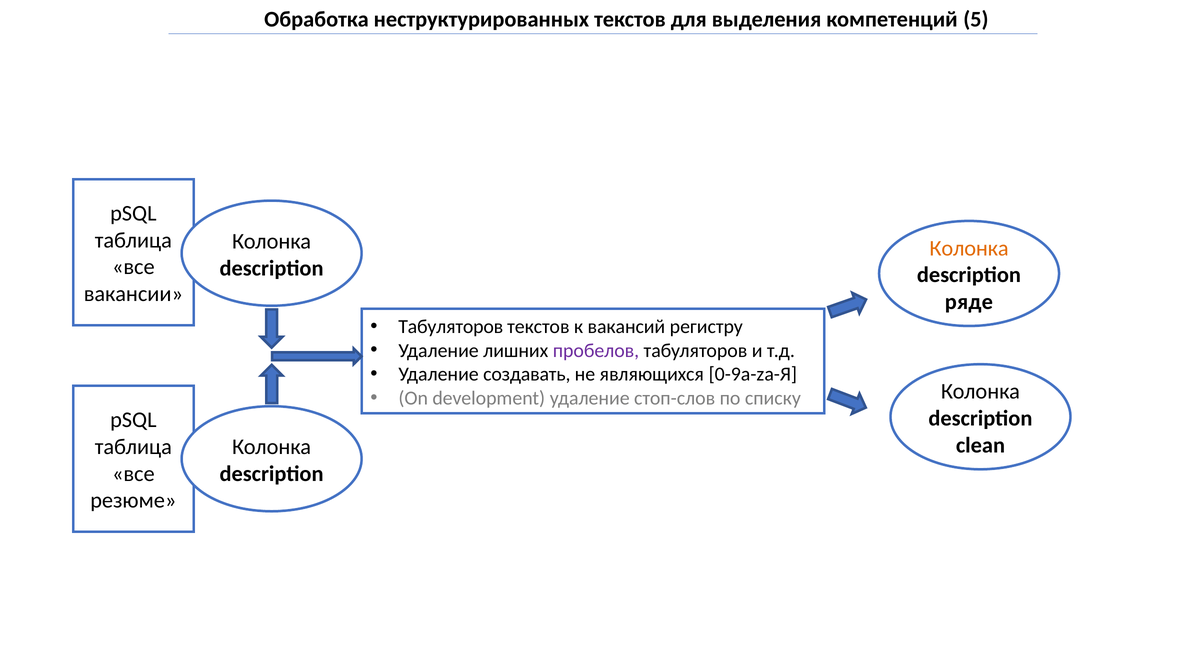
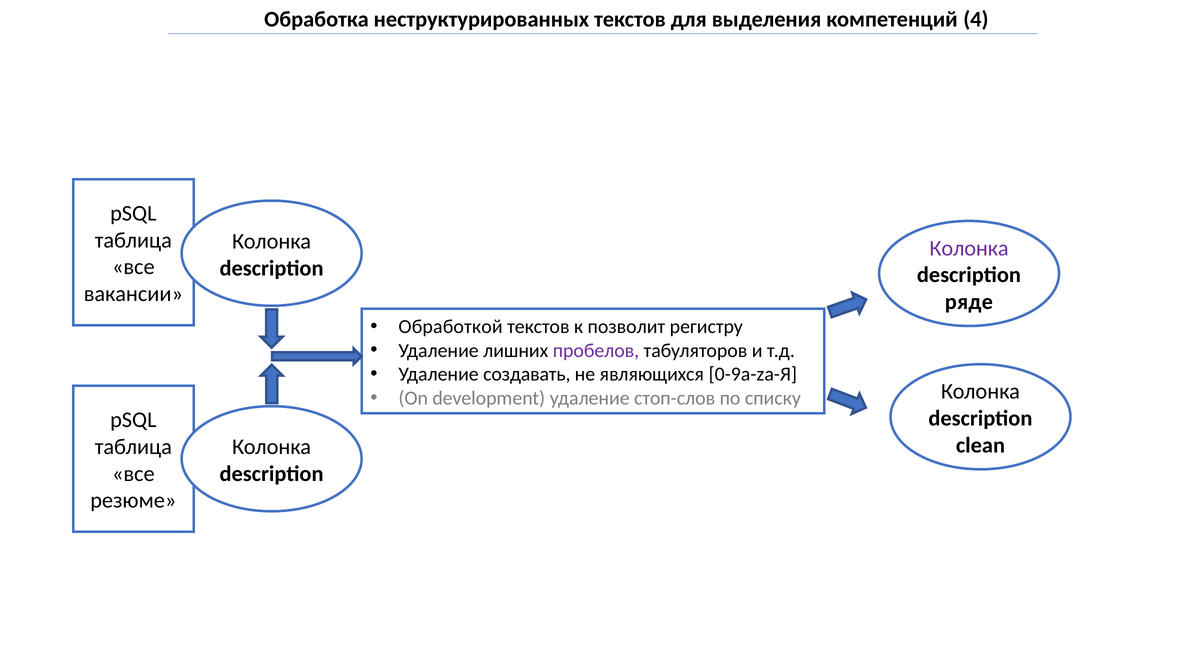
5: 5 -> 4 (976, 19)
Колонка colour: orange -> purple (969, 248)
Табуляторов: Табуляторов -> Обработкой (451, 327)
вакансий: вакансий -> позволит (626, 327)
